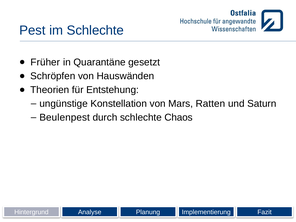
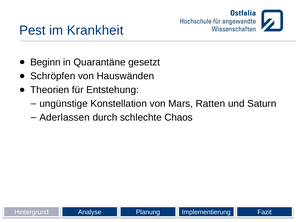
im Schlechte: Schlechte -> Krankheit (95, 30)
Früher: Früher -> Beginn (45, 62)
Beulenpest: Beulenpest -> Aderlassen (65, 118)
